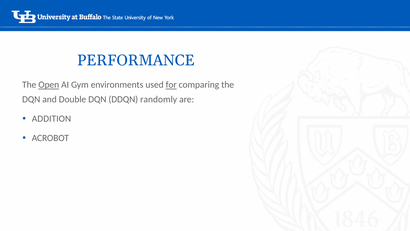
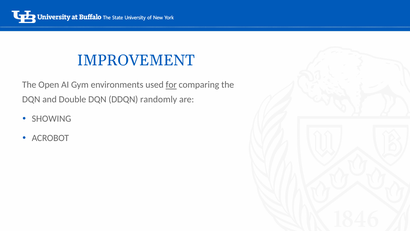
PERFORMANCE: PERFORMANCE -> IMPROVEMENT (136, 60)
Open underline: present -> none (49, 85)
ADDITION: ADDITION -> SHOWING (51, 119)
